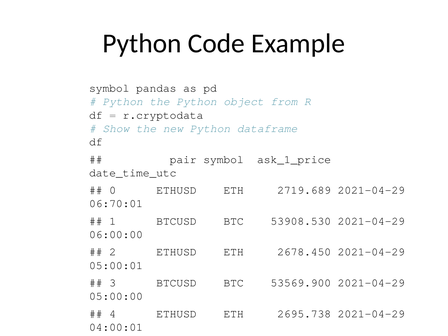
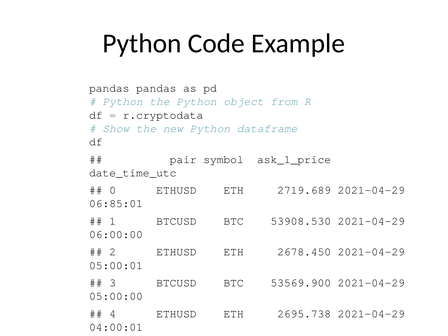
symbol: symbol -> pandas (109, 88)
06:70:01: 06:70:01 -> 06:85:01 (116, 204)
